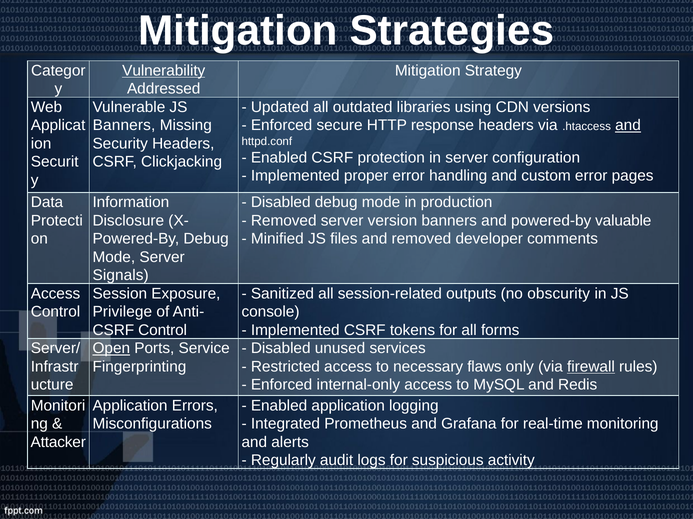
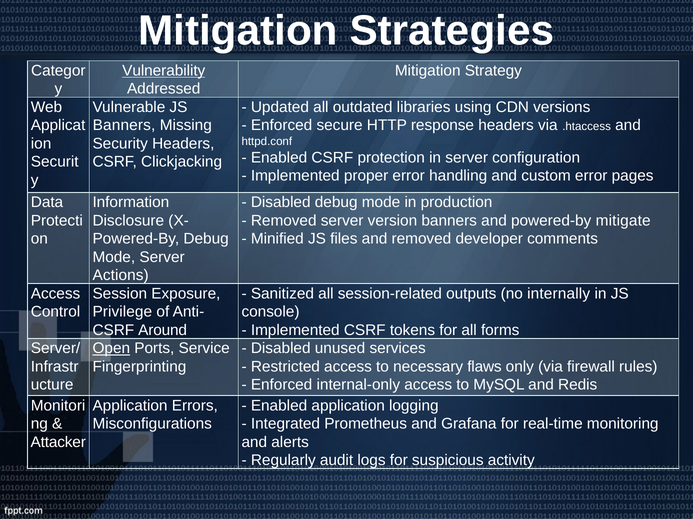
and underline: present -> none (628, 126)
valuable: valuable -> mitigate (623, 221)
Signals: Signals -> Actions (121, 276)
obscurity: obscurity -> internally (559, 294)
CSRF Control: Control -> Around (163, 331)
firewall underline: present -> none (591, 367)
